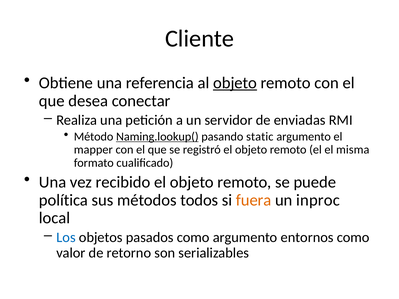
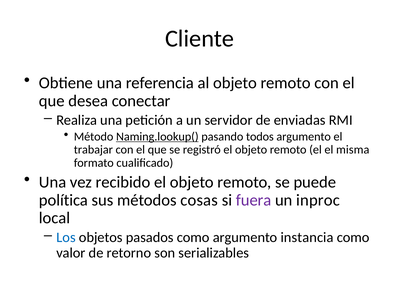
objeto underline: present -> none (235, 83)
static: static -> todos (260, 137)
mapper: mapper -> trabajar (93, 150)
todos: todos -> cosas (199, 200)
fuera colour: orange -> purple (254, 200)
entornos: entornos -> instancia (307, 237)
